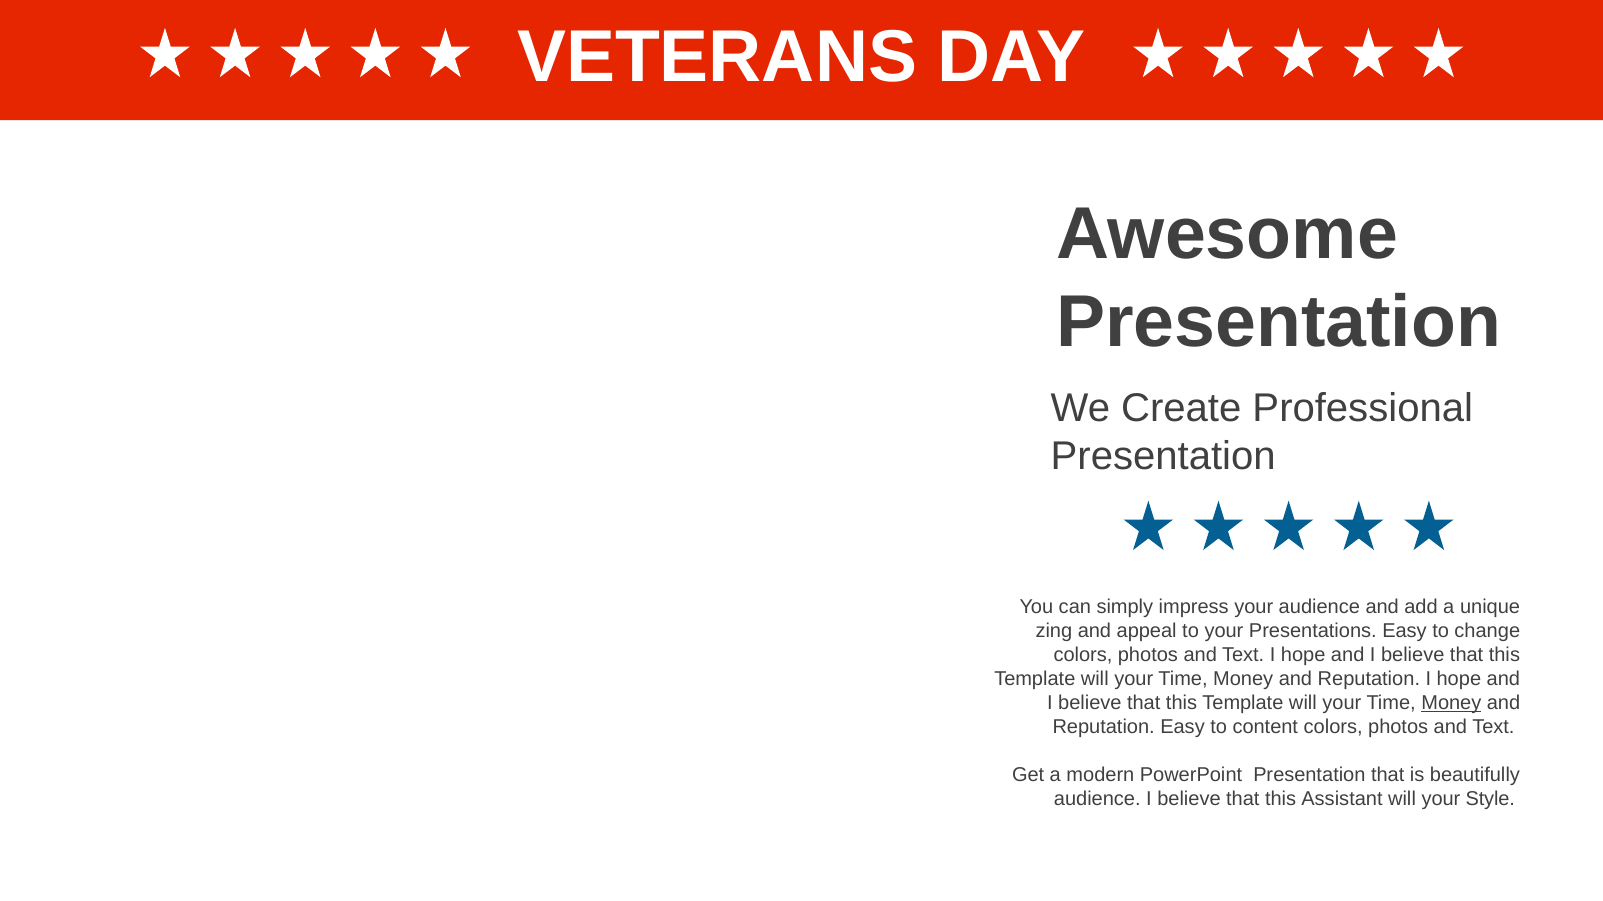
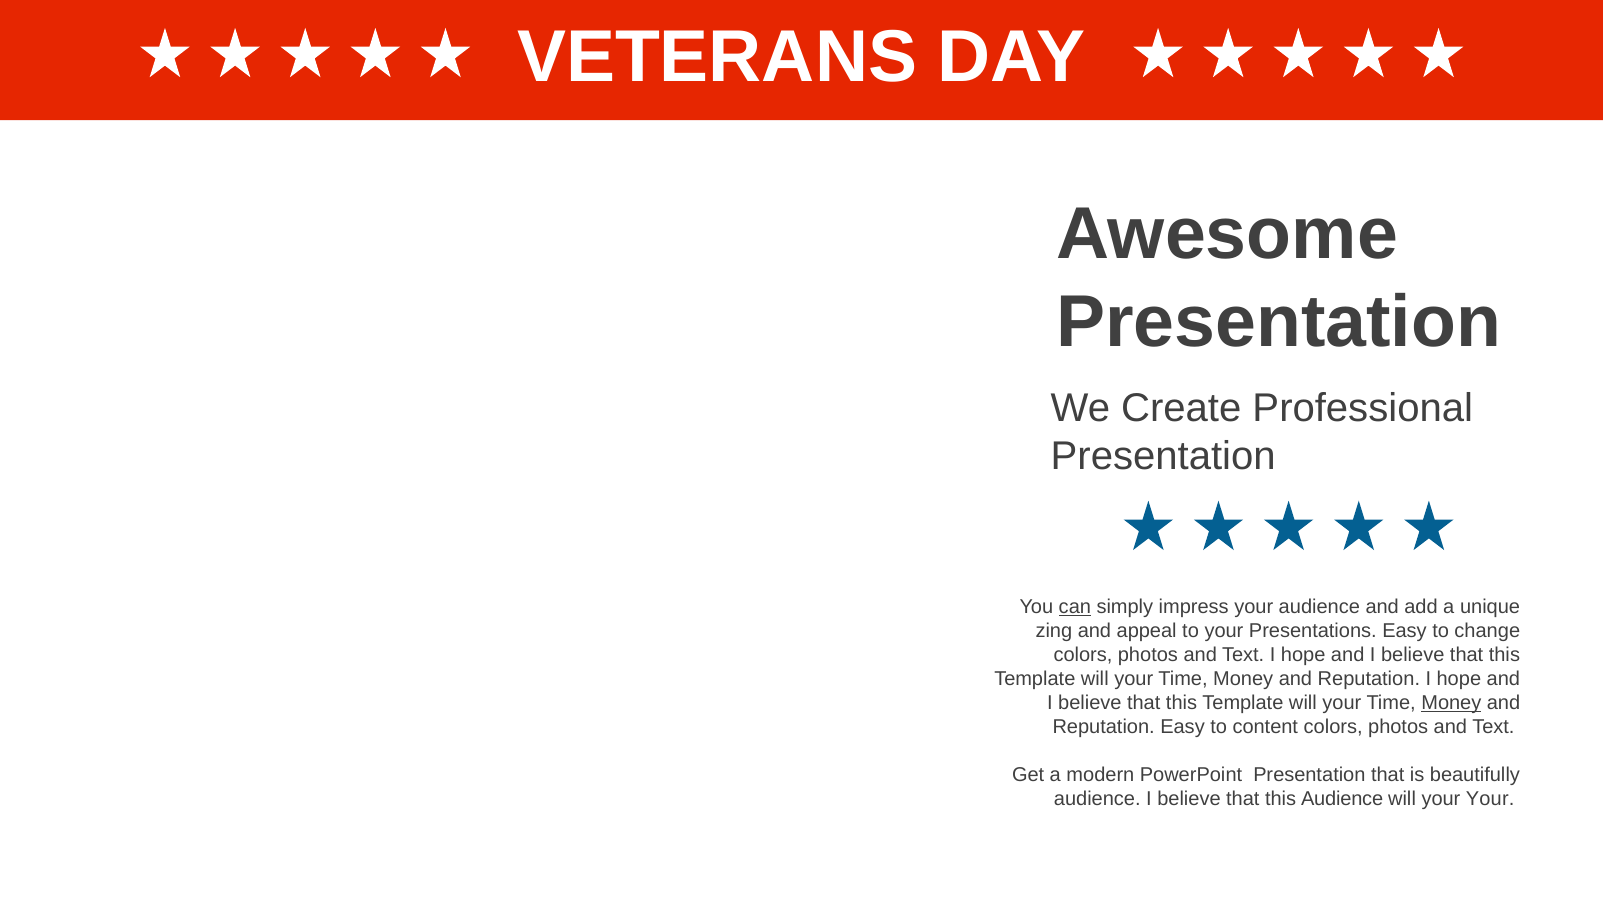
can underline: none -> present (1075, 607)
this Assistant: Assistant -> Audience (1342, 800)
your Style: Style -> Your (1490, 800)
